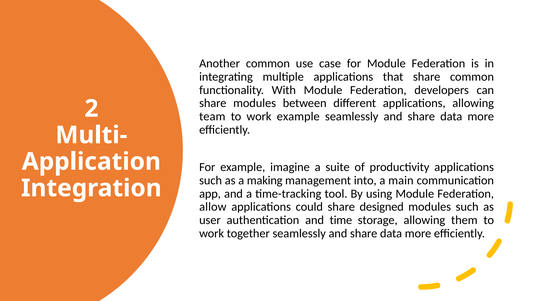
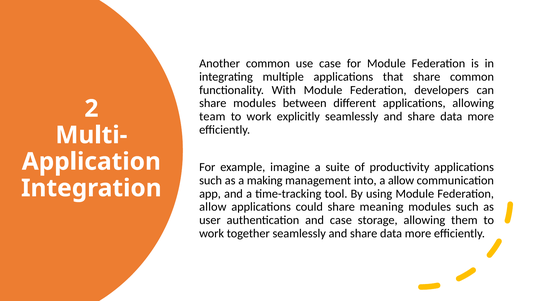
work example: example -> explicitly (298, 116)
a main: main -> allow (401, 180)
designed: designed -> meaning (382, 207)
and time: time -> case (341, 220)
